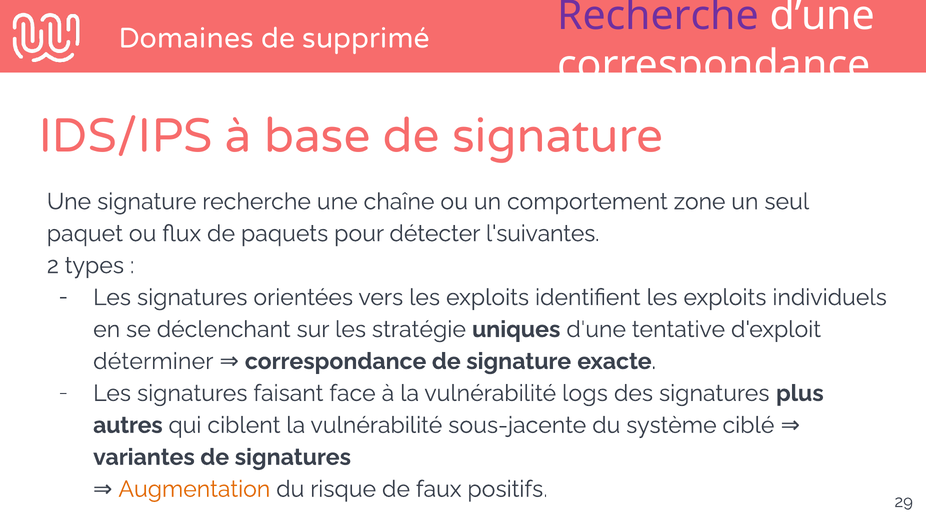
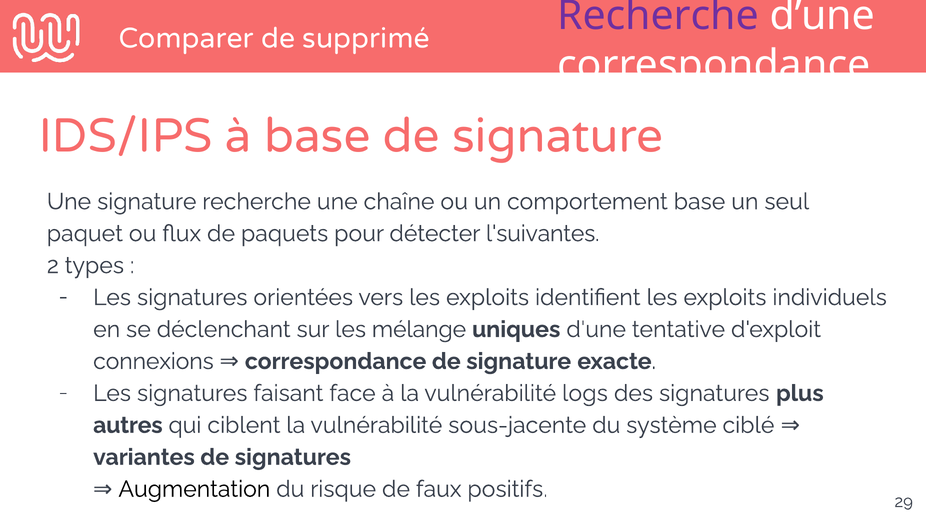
Domaines: Domaines -> Comparer (186, 38)
comportement zone: zone -> base (700, 202)
stratégie: stratégie -> mélange (419, 329)
déterminer: déterminer -> connexions (153, 361)
Augmentation colour: orange -> black (194, 489)
